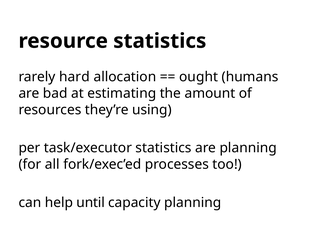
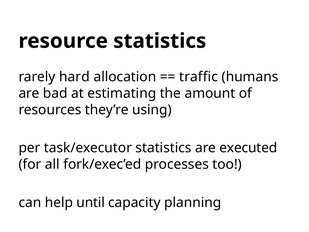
ought: ought -> traffic (199, 77)
are planning: planning -> executed (248, 148)
